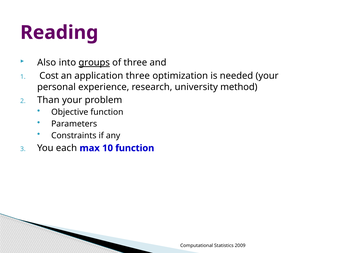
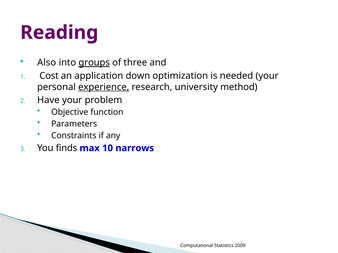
application three: three -> down (138, 76)
experience underline: none -> present (104, 87)
Than: Than -> Have (48, 100)
each: each -> finds (67, 148)
10 function: function -> narrows (135, 148)
